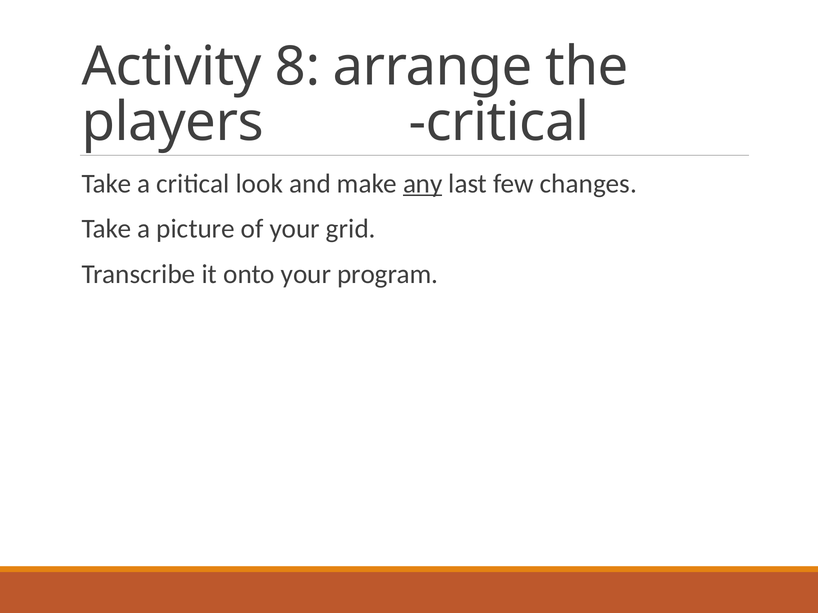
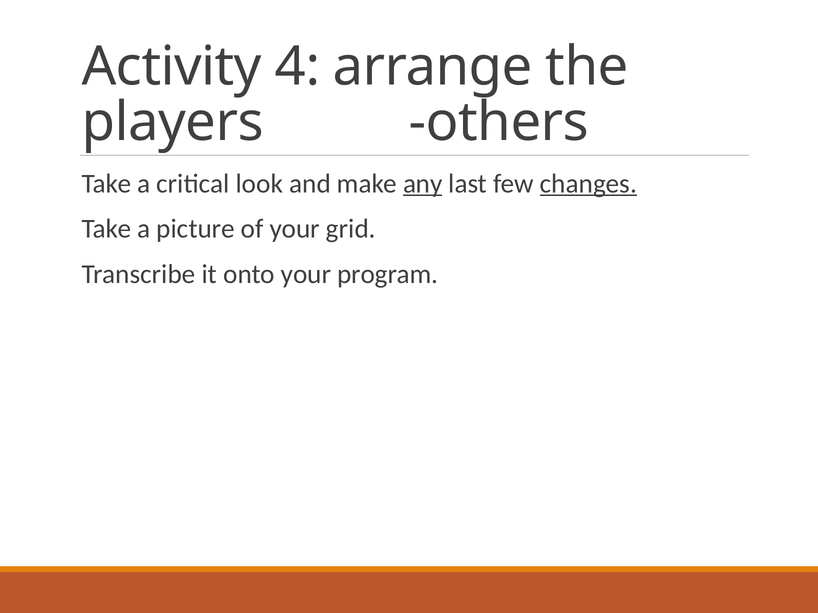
8: 8 -> 4 (297, 67)
players critical: critical -> others (499, 122)
changes underline: none -> present (588, 184)
